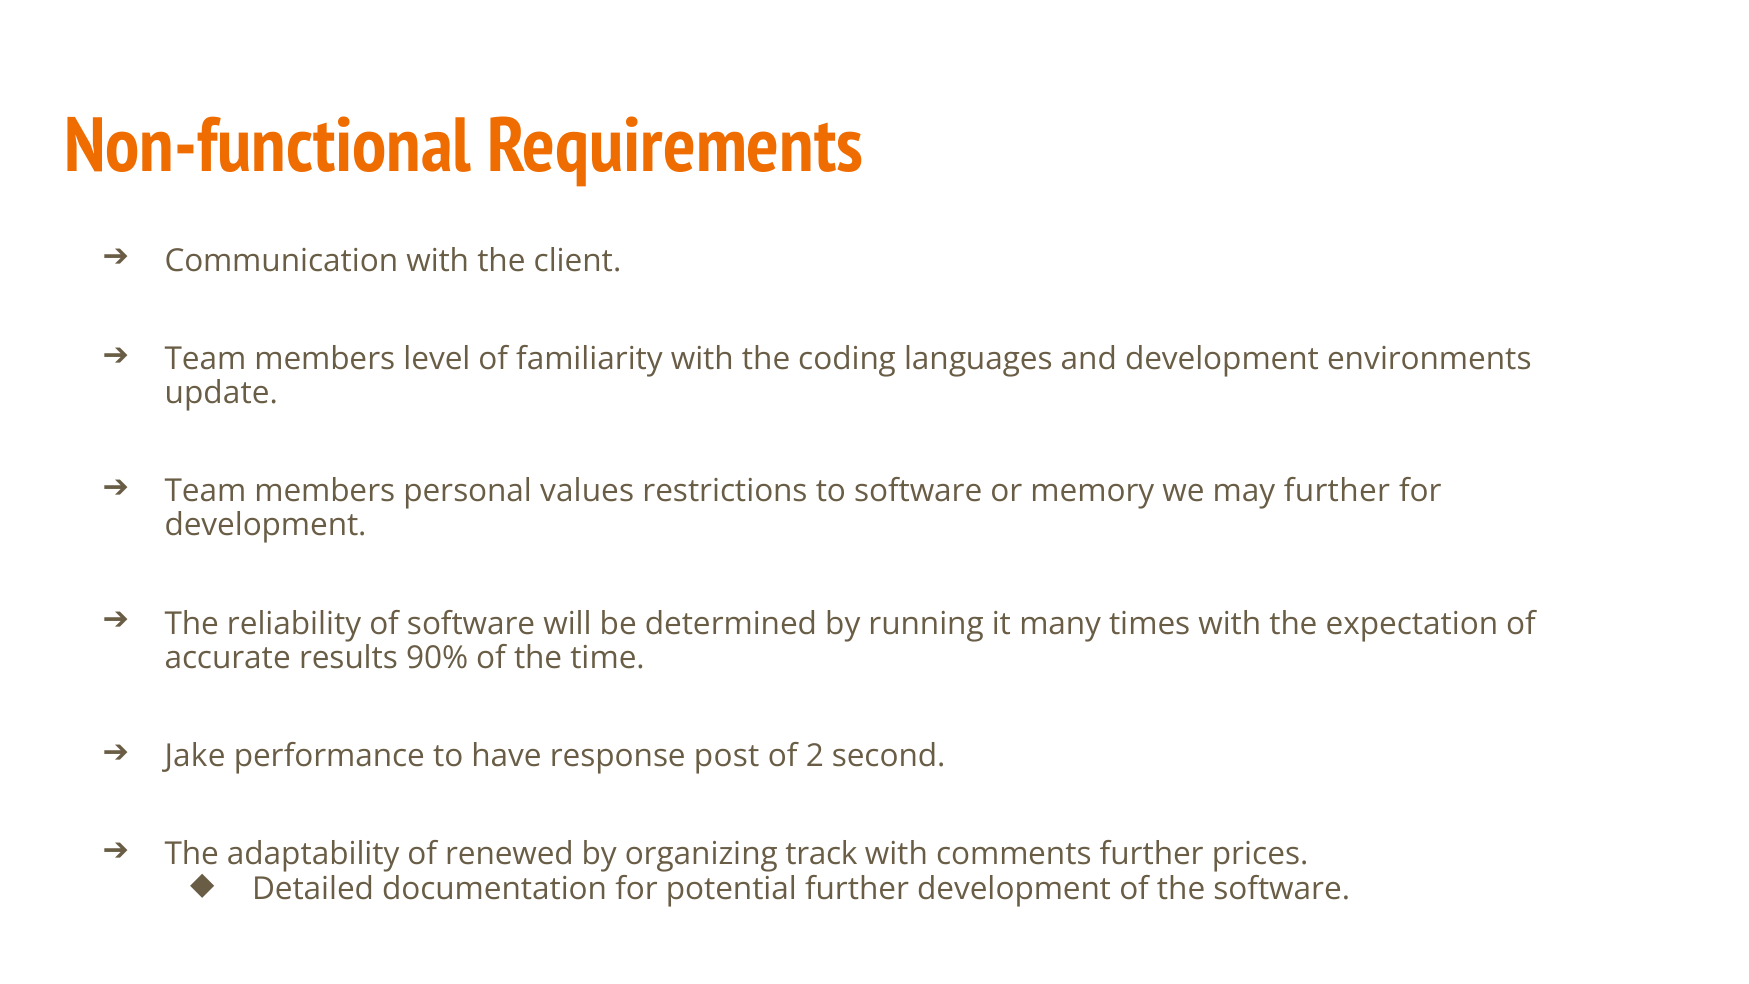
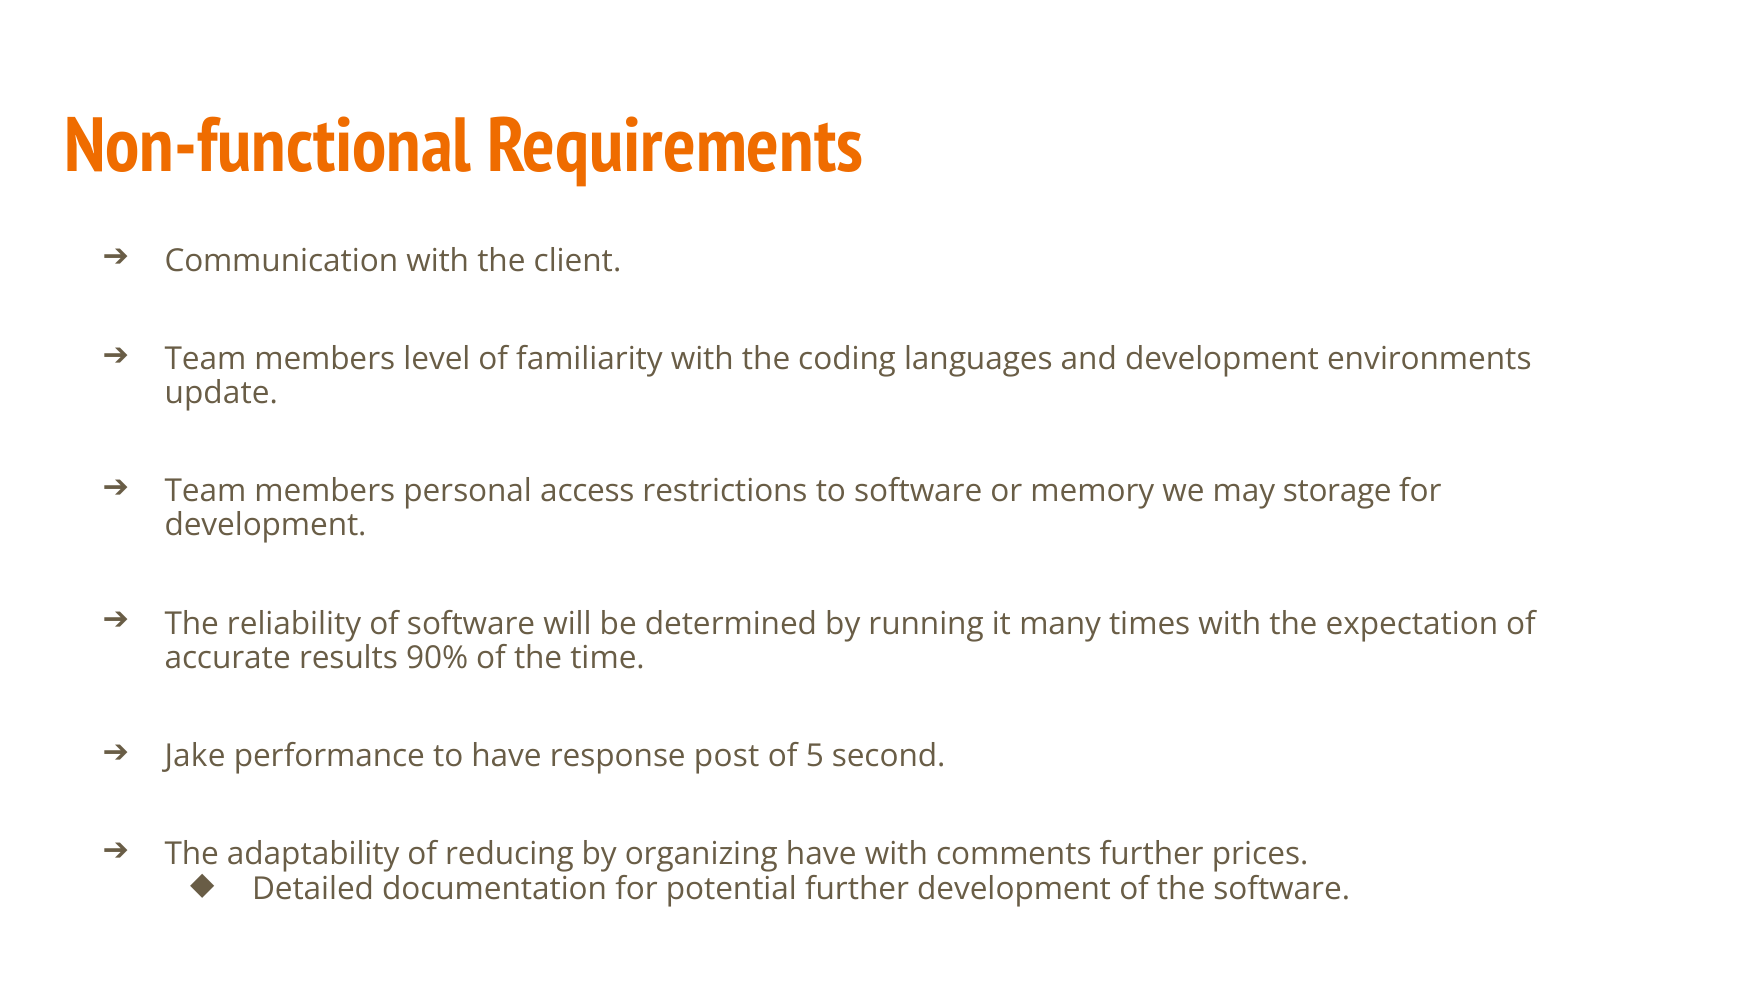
values: values -> access (587, 491)
may further: further -> storage (1337, 491)
2: 2 -> 5 (815, 756)
renewed: renewed -> reducing (509, 854)
organizing track: track -> have (821, 854)
